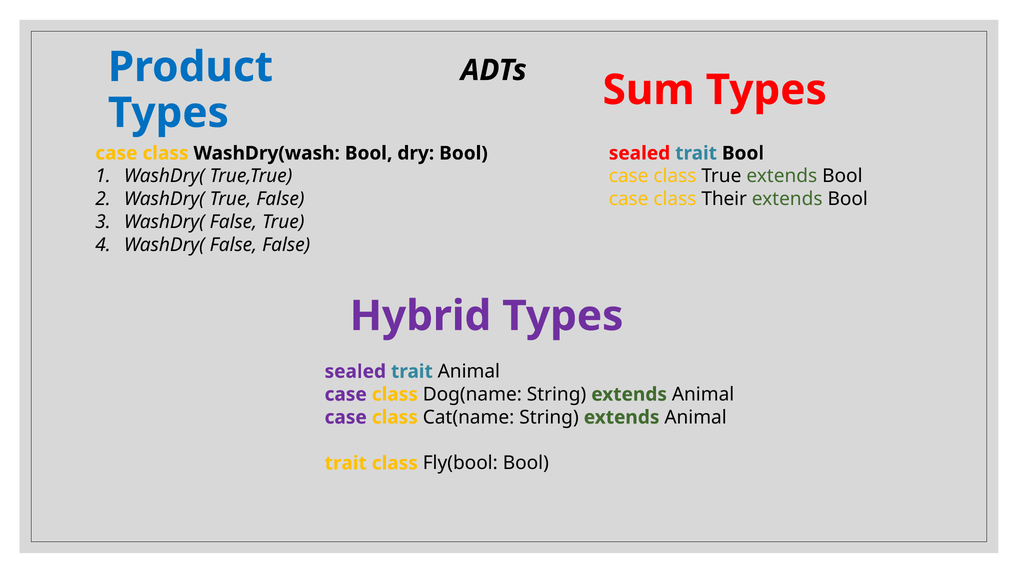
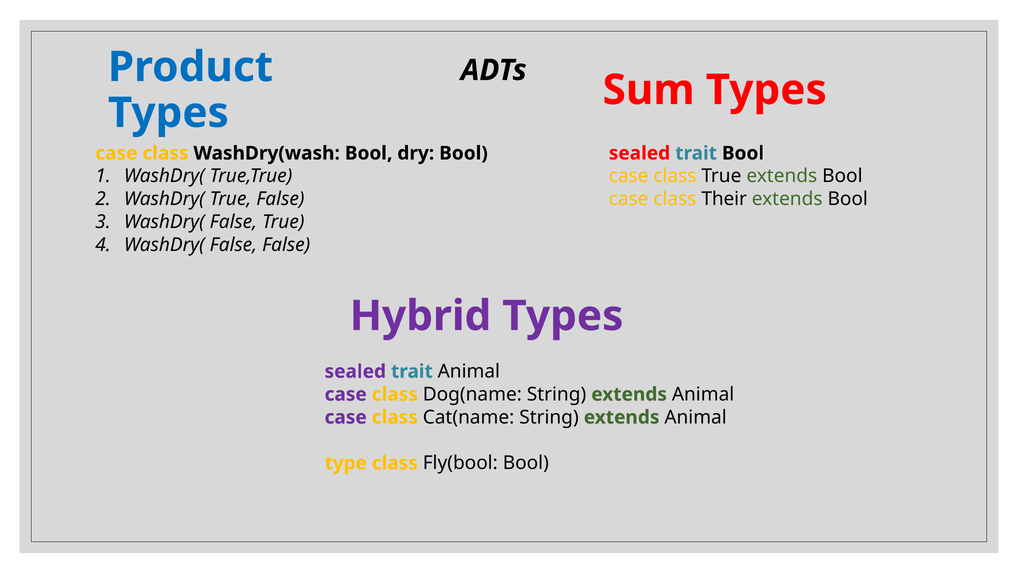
trait: trait -> type (346, 463)
